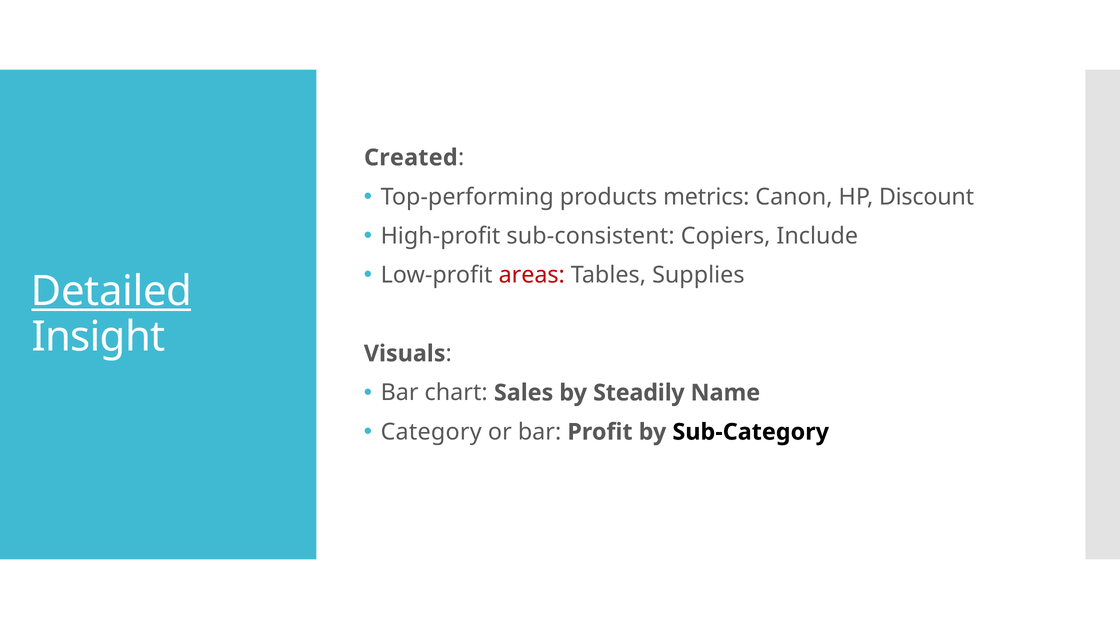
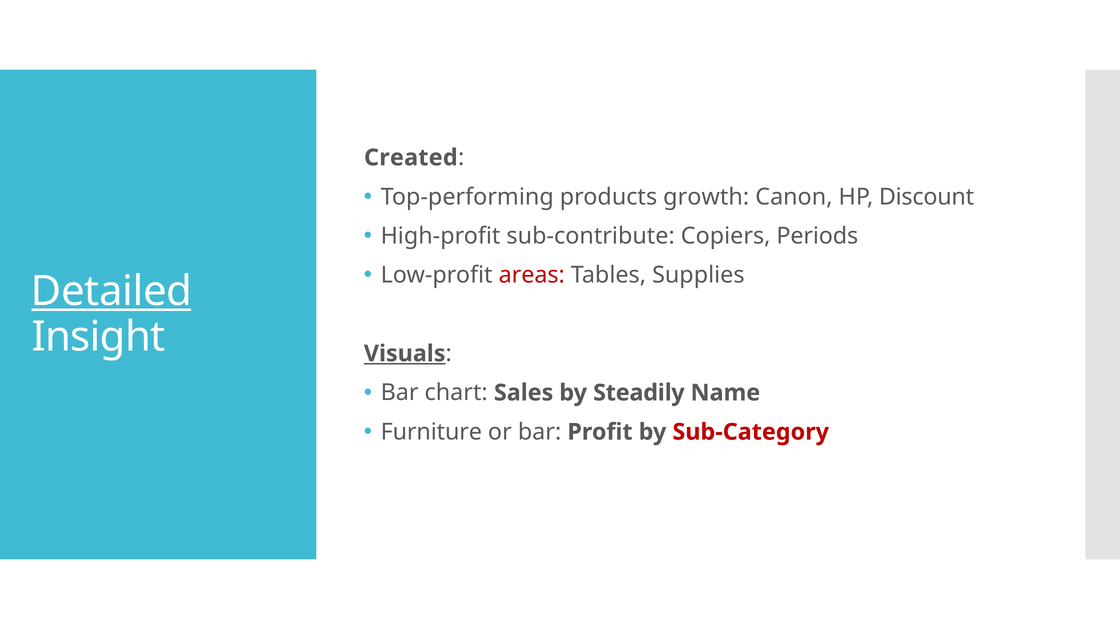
metrics: metrics -> growth (706, 197)
sub-consistent: sub-consistent -> sub-contribute (591, 236)
Include: Include -> Periods (817, 236)
Visuals underline: none -> present (405, 354)
Category: Category -> Furniture (431, 432)
Sub-Category colour: black -> red (751, 432)
